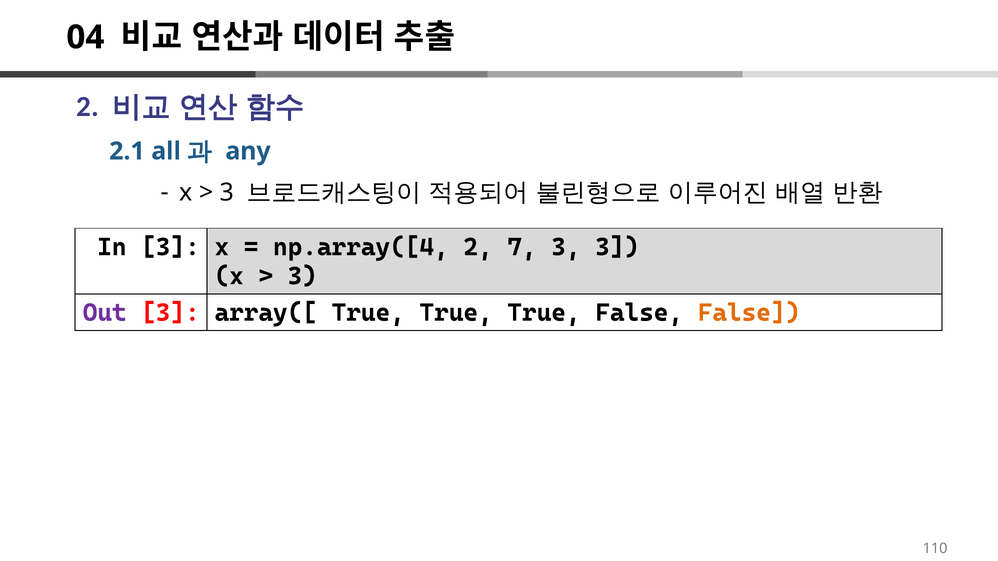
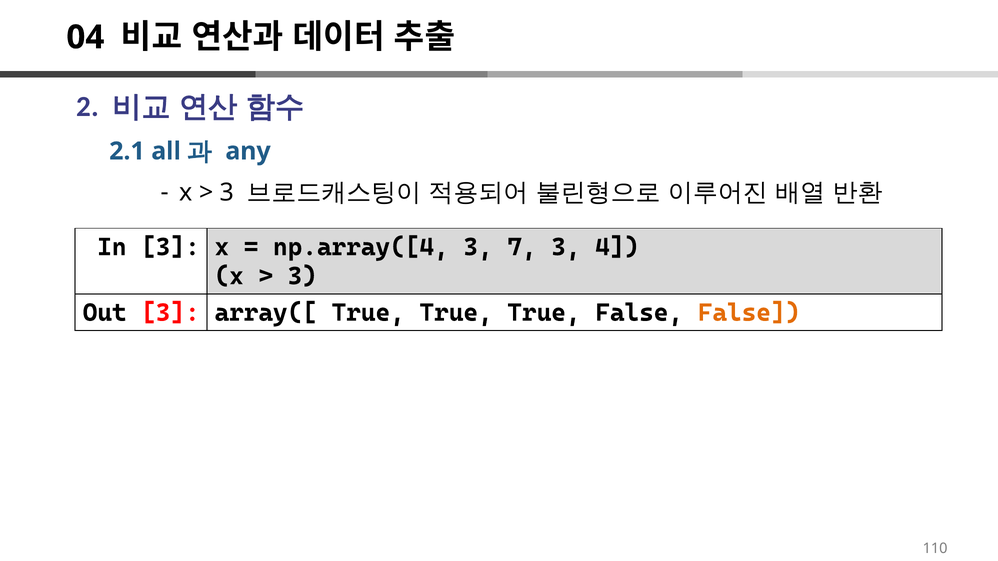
np.array([4 2: 2 -> 3 (478, 247)
3 3: 3 -> 4 (617, 247)
Out colour: purple -> black (105, 313)
